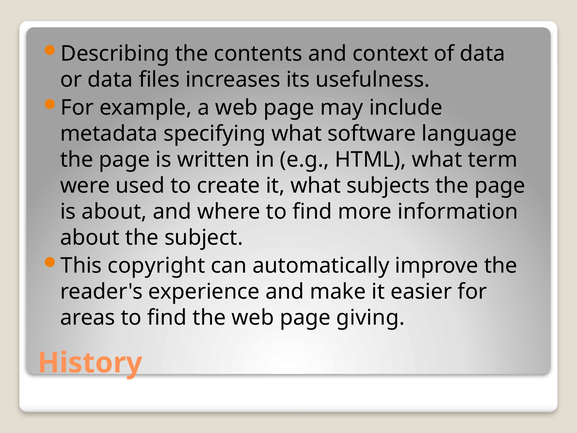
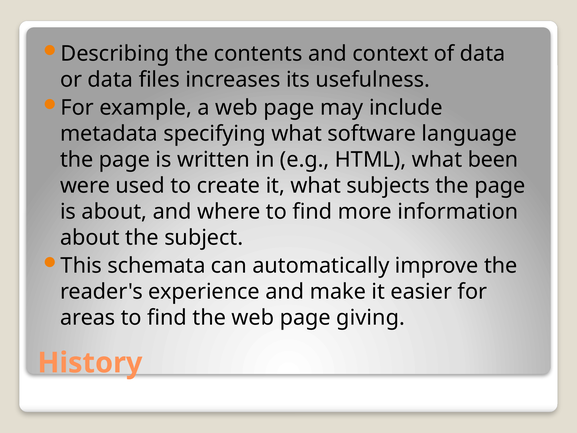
term: term -> been (493, 160)
copyright: copyright -> schemata (157, 266)
